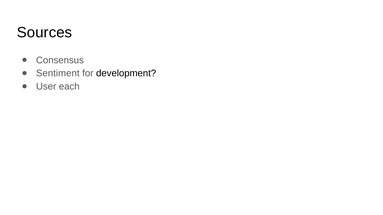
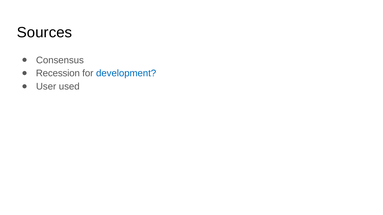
Sentiment: Sentiment -> Recession (58, 73)
development colour: black -> blue (126, 73)
each: each -> used (69, 87)
